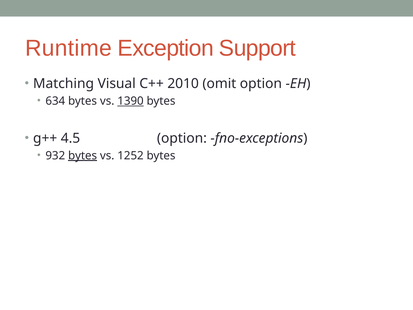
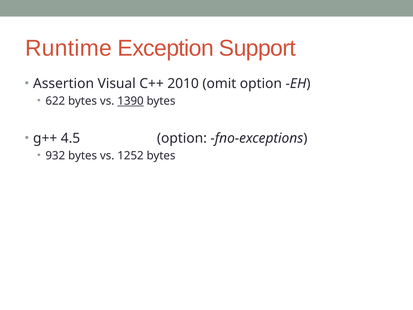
Matching: Matching -> Assertion (64, 84)
634: 634 -> 622 (55, 101)
bytes underline: present -> none (83, 155)
